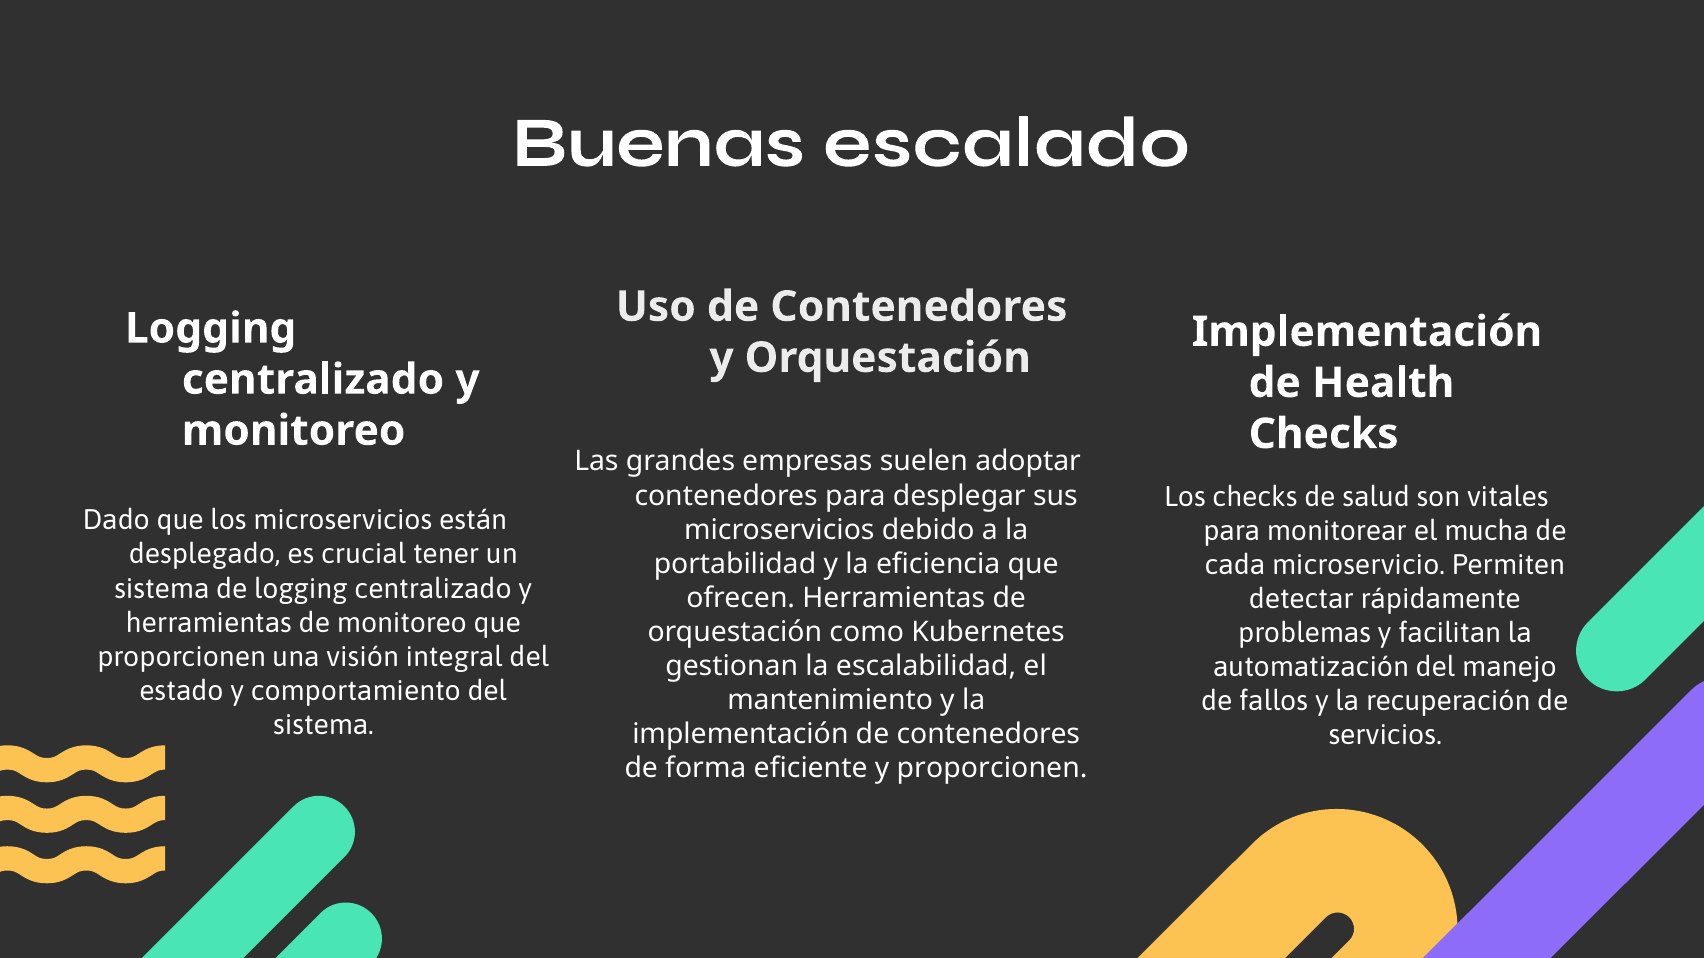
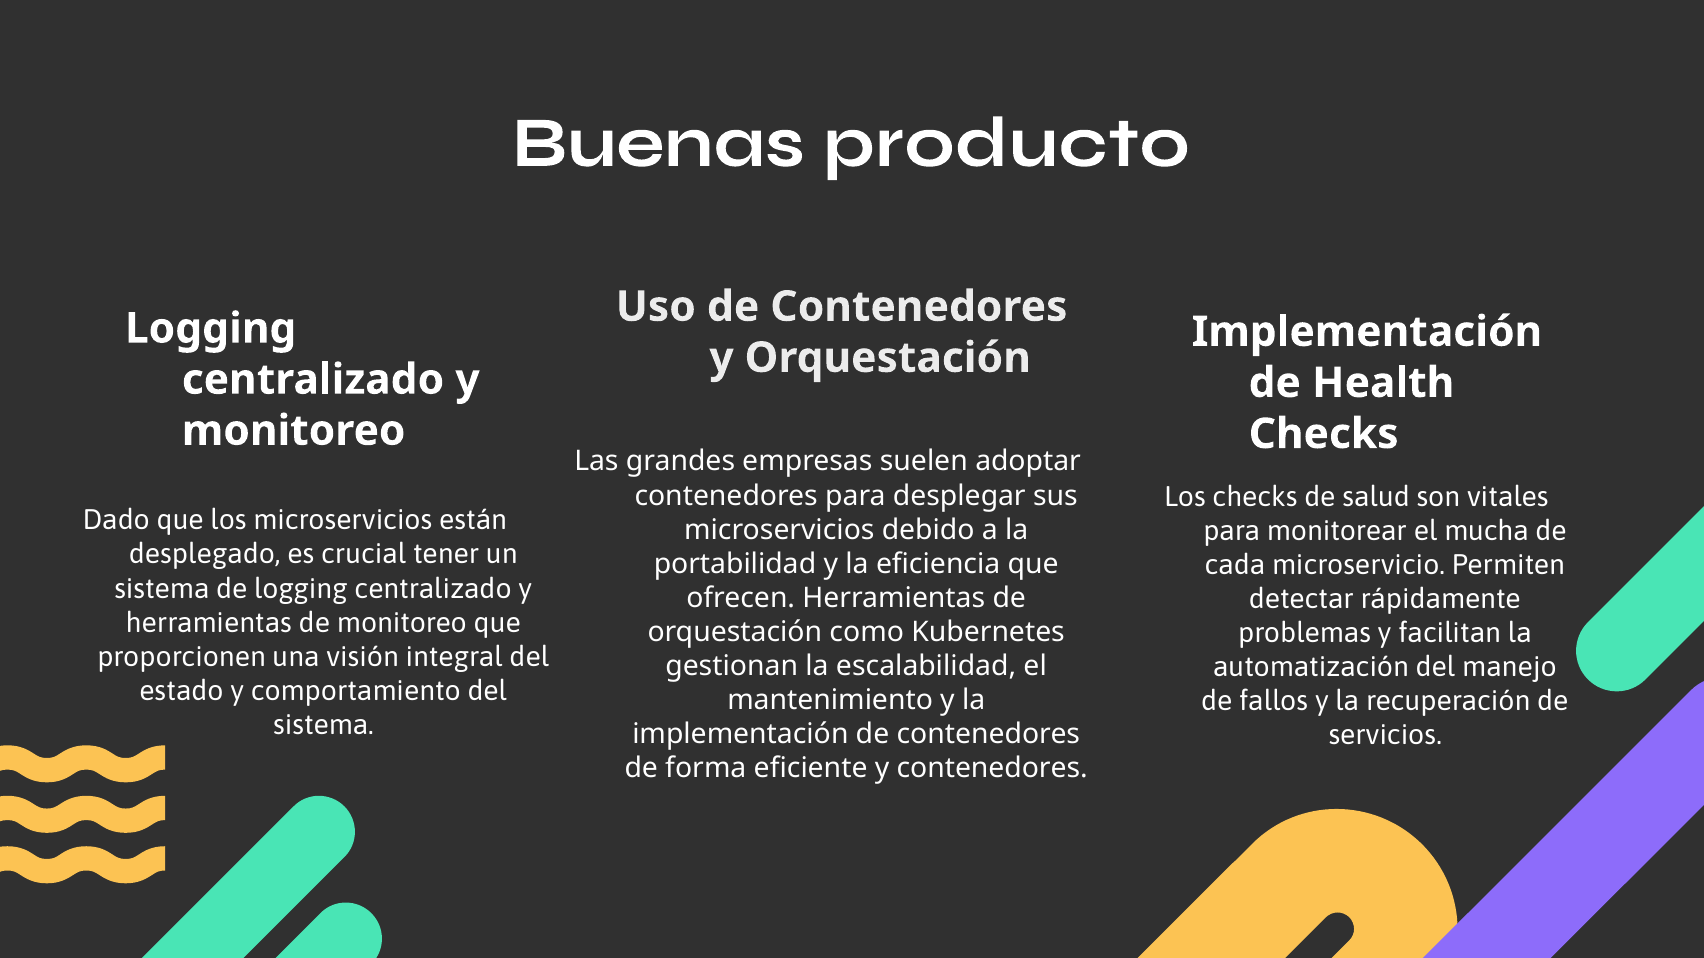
escalado: escalado -> producto (1006, 142)
y proporcionen: proporcionen -> contenedores (992, 769)
